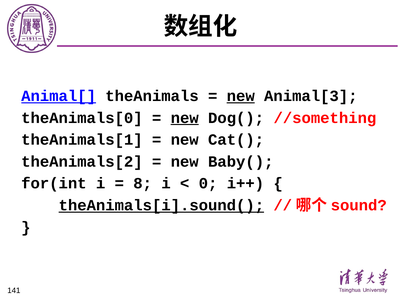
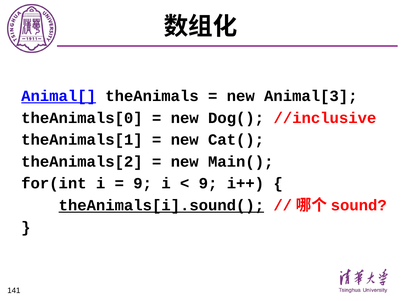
new underline: present -> none (241, 96)
new underline: present -> none (185, 118)
//something: //something -> //inclusive (325, 118)
Baby(: Baby( -> Main( (241, 162)
8: 8 -> 9 (143, 183)
0: 0 -> 9 (208, 183)
